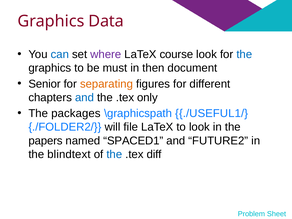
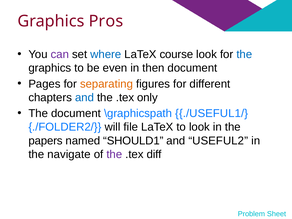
Data: Data -> Pros (106, 21)
can colour: blue -> purple (60, 54)
where colour: purple -> blue (106, 54)
must: must -> even (115, 68)
Senior: Senior -> Pages (44, 84)
The packages: packages -> document (76, 113)
SPACED1: SPACED1 -> SHOULD1 (133, 141)
FUTURE2: FUTURE2 -> USEFUL2 (218, 141)
blindtext: blindtext -> navigate (69, 154)
the colour: blue -> purple (114, 154)
